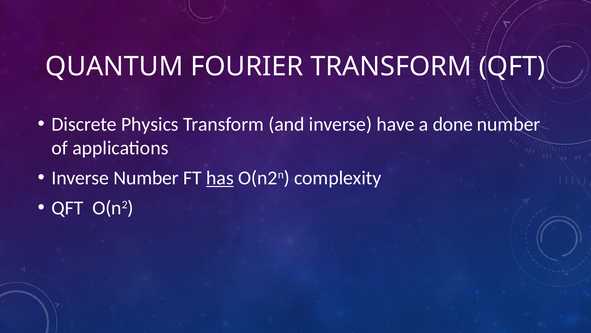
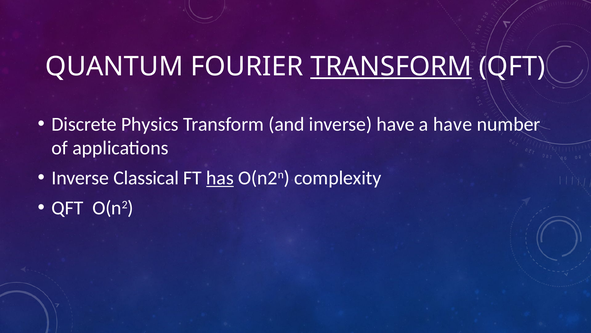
TRANSFORM underline: none -> present (391, 66)
a done: done -> have (453, 124)
Inverse Number: Number -> Classical (146, 178)
